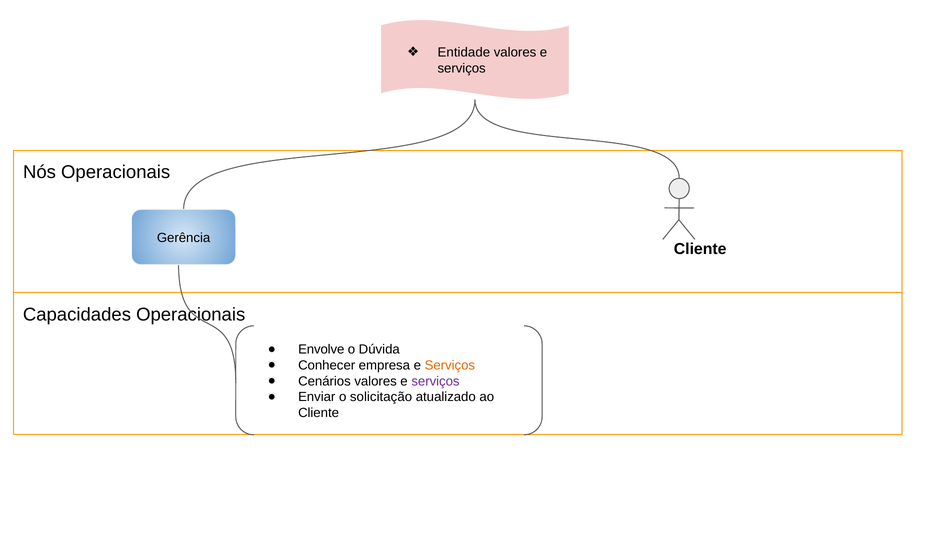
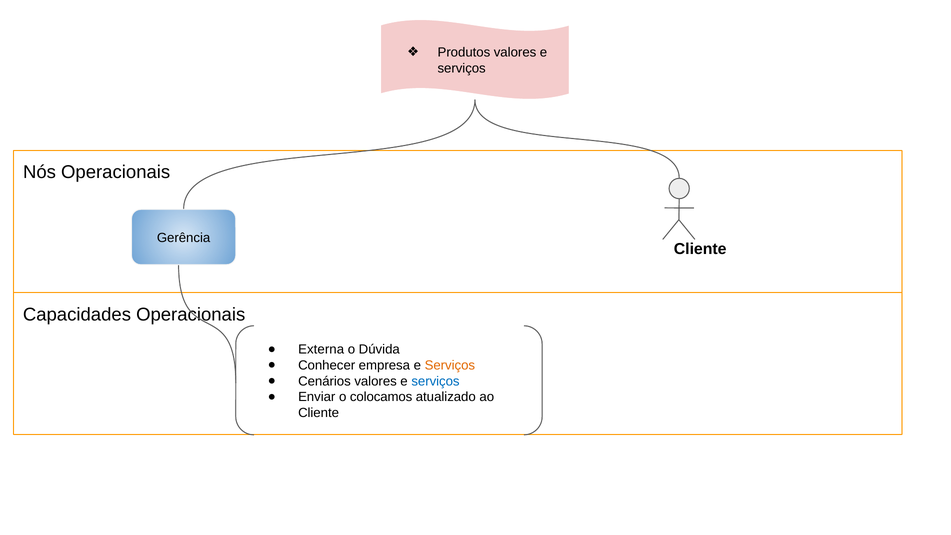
Entidade: Entidade -> Produtos (464, 52)
Envolve: Envolve -> Externa (321, 349)
serviços colour: purple -> blue (436, 381)
solicitação: solicitação -> colocamos (381, 397)
